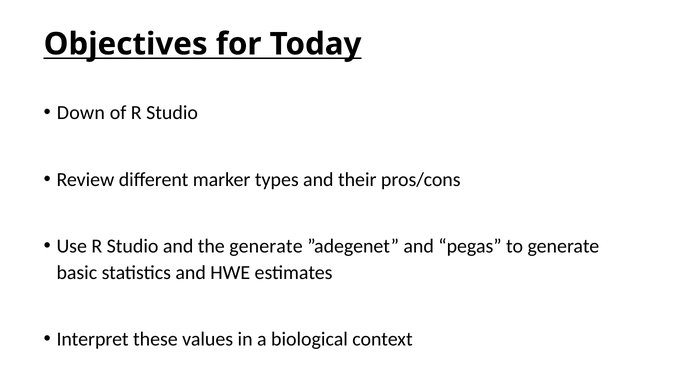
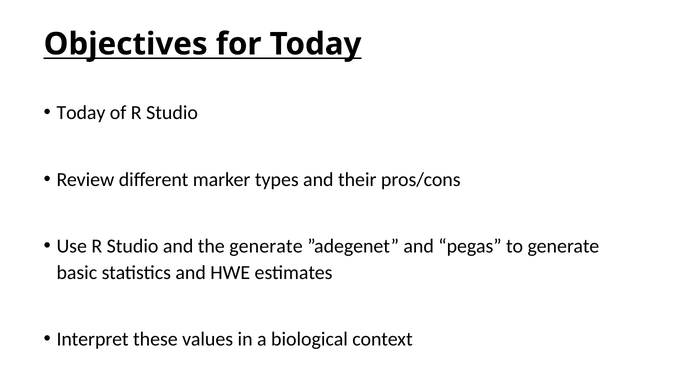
Down: Down -> Today (81, 113)
